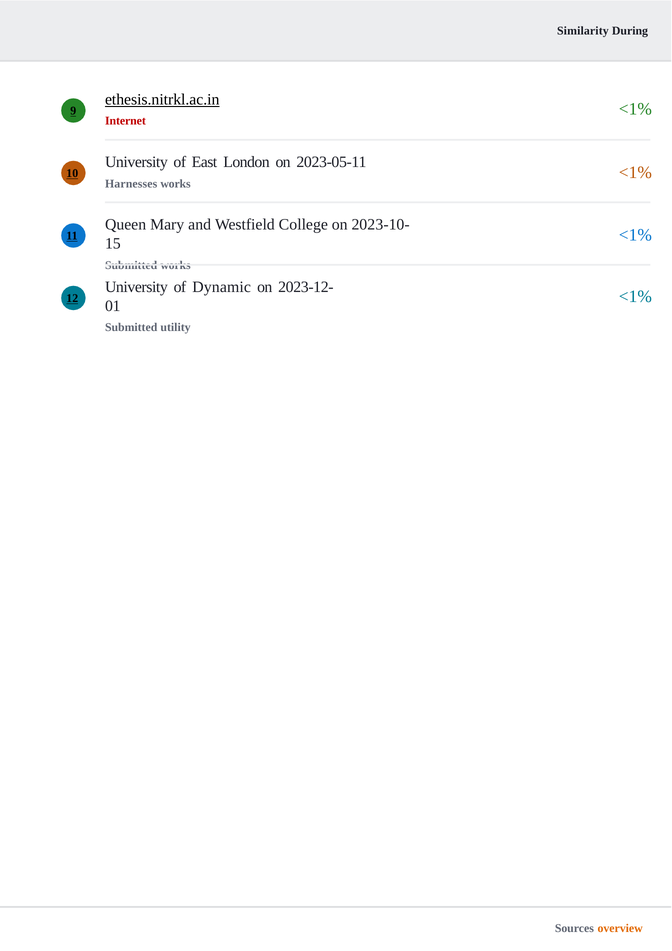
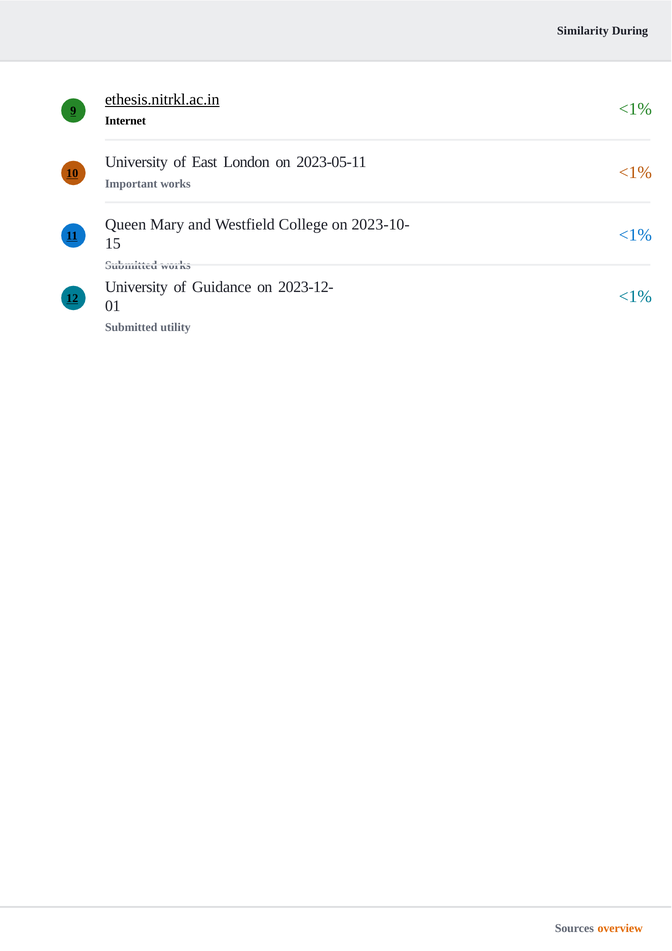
Internet colour: red -> black (125, 121)
Harnesses: Harnesses -> Important (131, 184)
Dynamic: Dynamic -> Guidance (222, 287)
